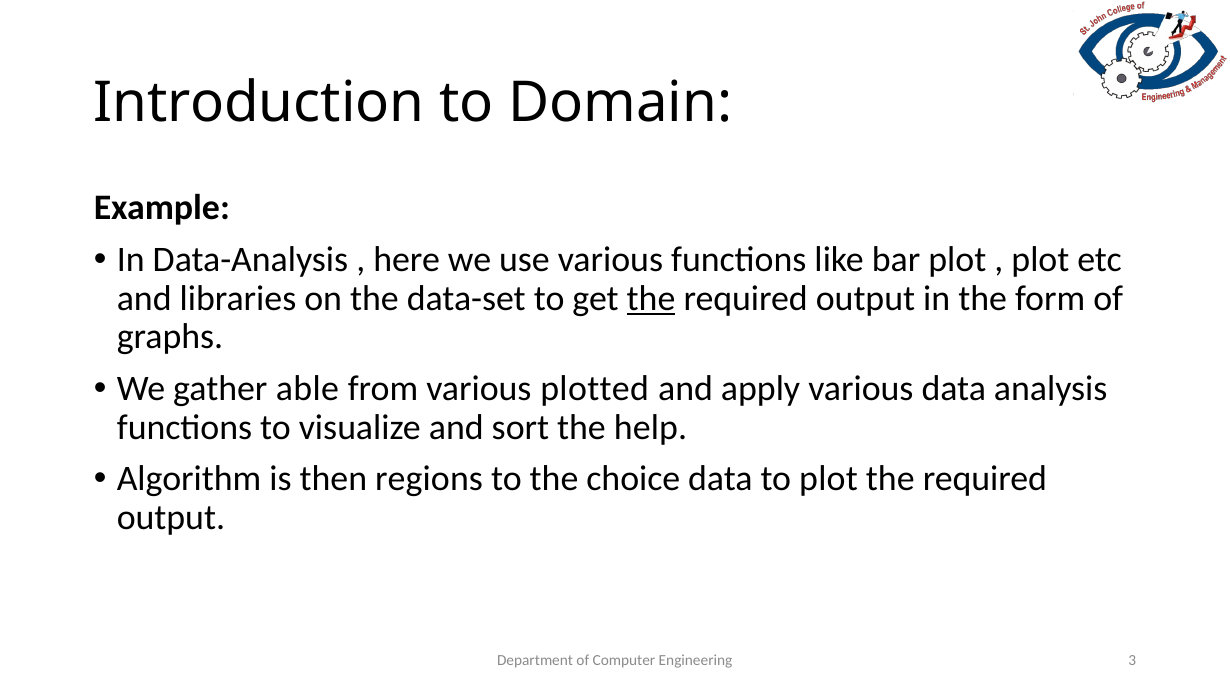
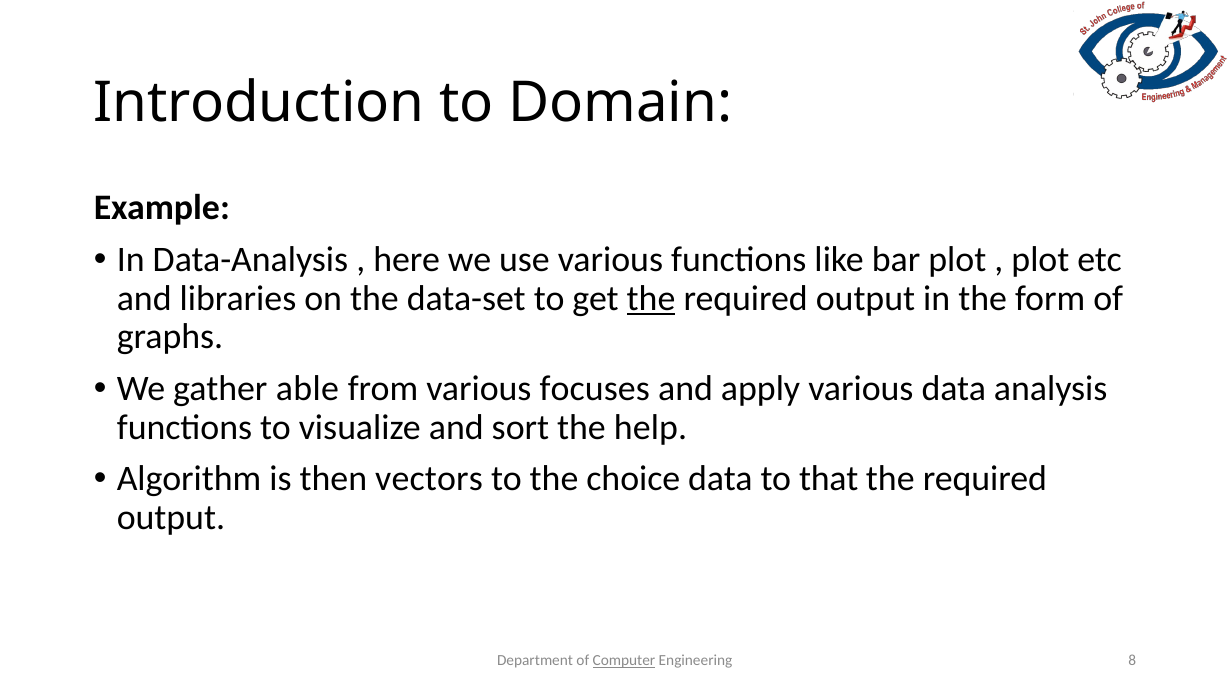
plotted: plotted -> focuses (595, 389)
regions: regions -> vectors (429, 479)
to plot: plot -> that (829, 479)
Computer underline: none -> present (624, 661)
3: 3 -> 8 (1132, 661)
